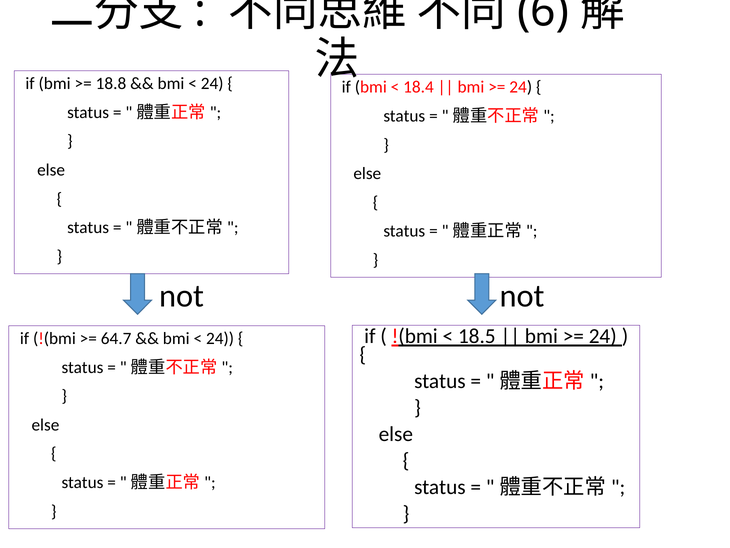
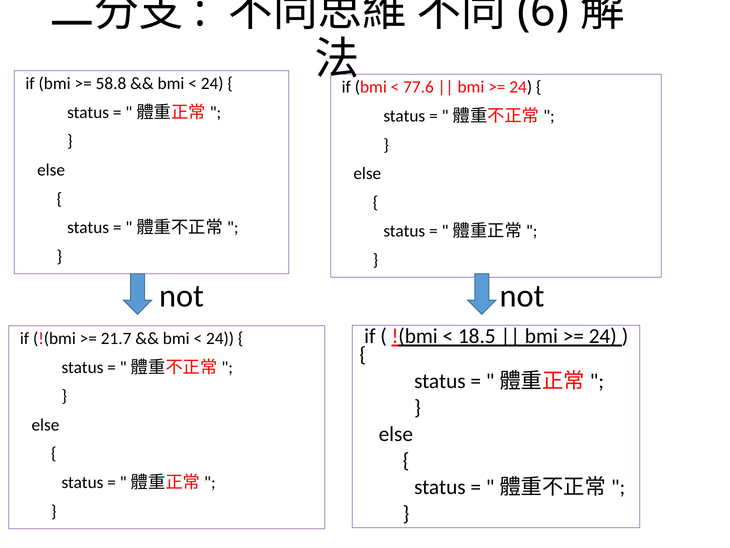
18.8: 18.8 -> 58.8 (111, 84)
18.4: 18.4 -> 77.6 (418, 87)
64.7: 64.7 -> 21.7 (116, 338)
